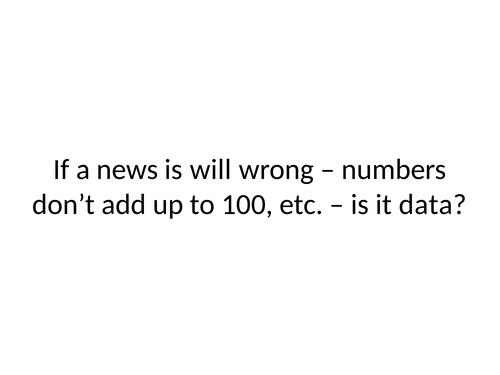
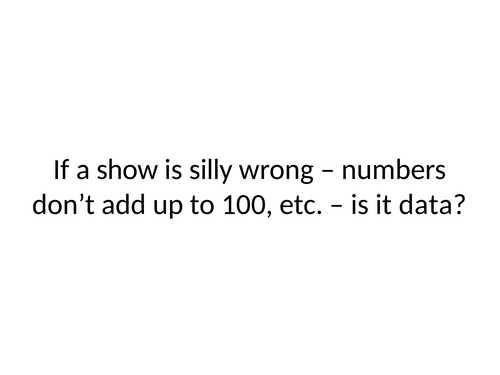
news: news -> show (127, 170)
will: will -> silly (211, 170)
